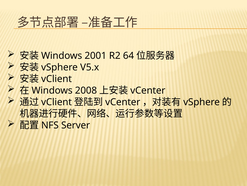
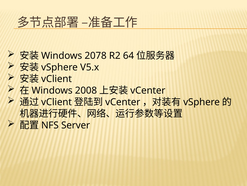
2001: 2001 -> 2078 (96, 56)
